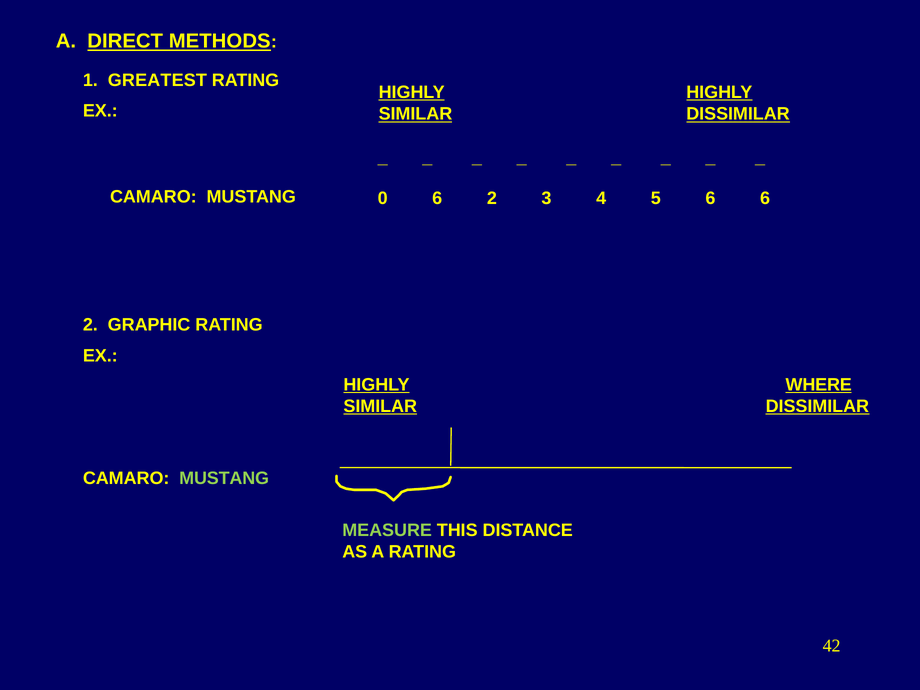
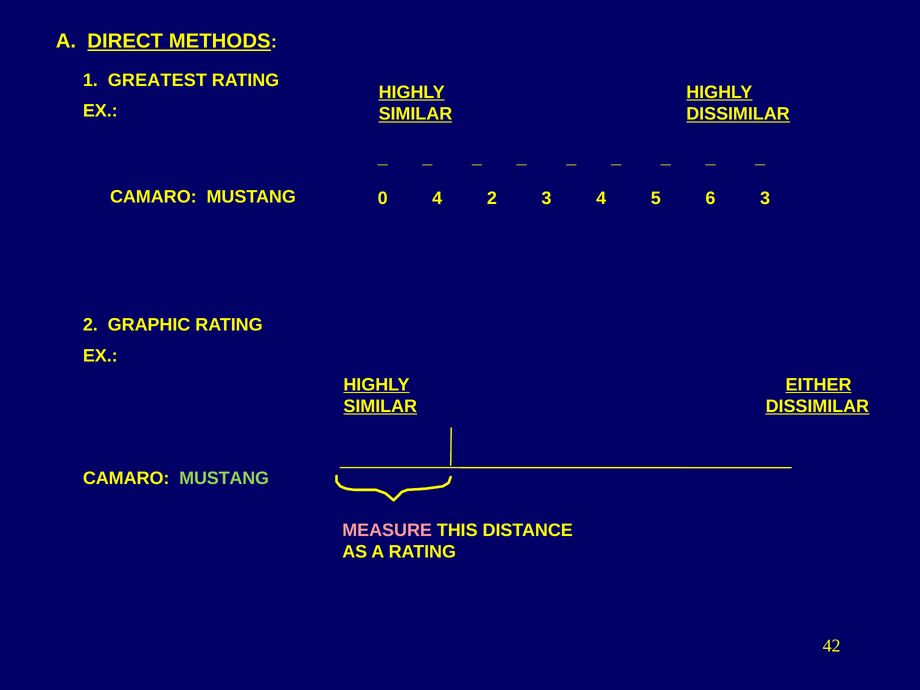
0 6: 6 -> 4 (437, 198)
6 6: 6 -> 3 (765, 198)
WHERE: WHERE -> EITHER (819, 385)
MEASURE colour: light green -> pink (387, 530)
